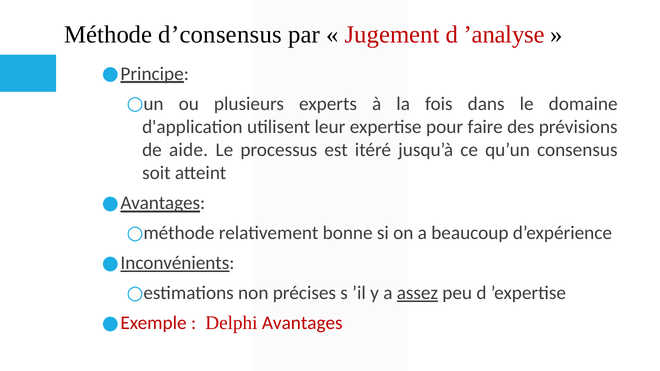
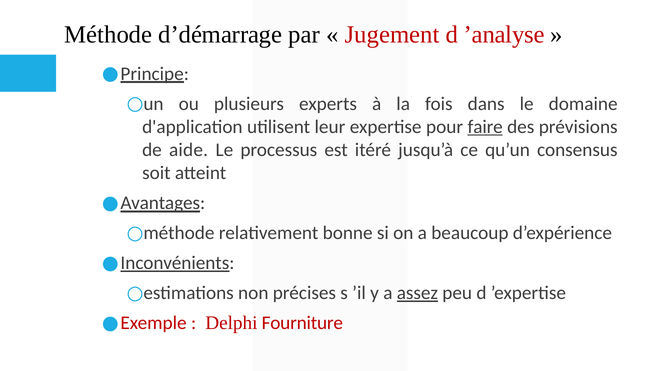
d’consensus: d’consensus -> d’démarrage (220, 35)
faire underline: none -> present (485, 127)
Avantages: Avantages -> Fourniture (302, 323)
